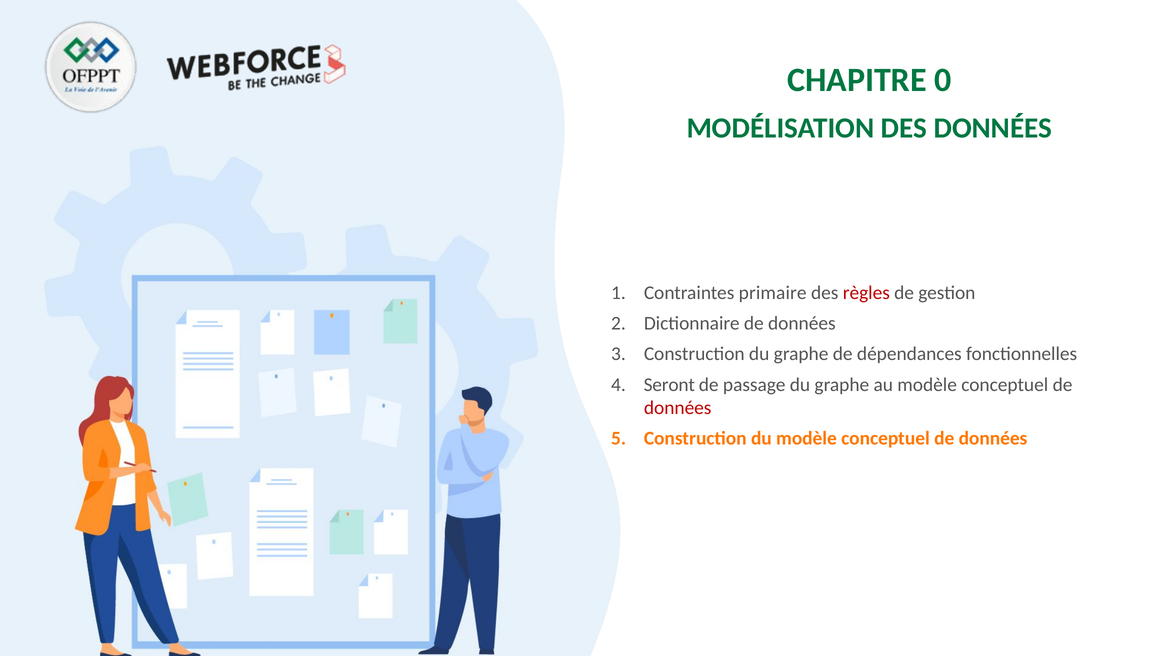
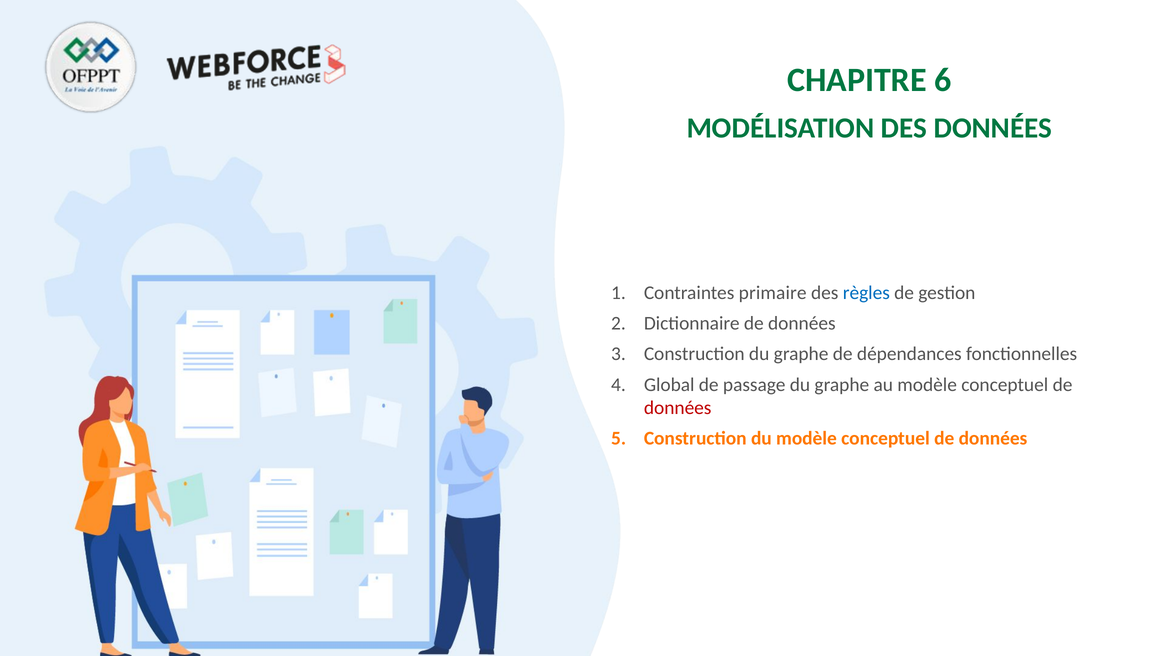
0: 0 -> 6 (943, 80)
règles colour: red -> blue (866, 293)
Seront: Seront -> Global (669, 385)
